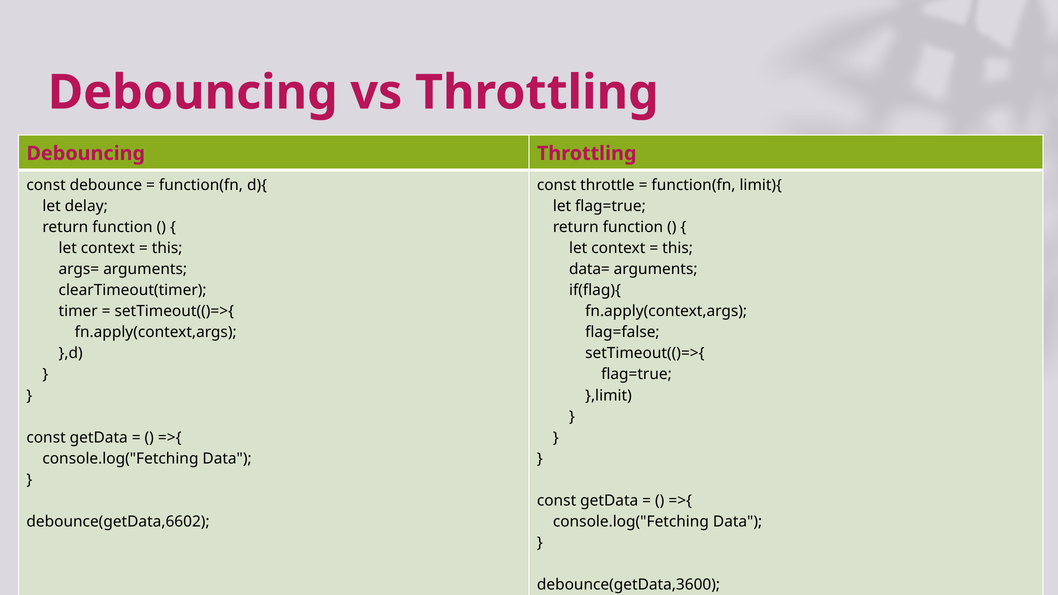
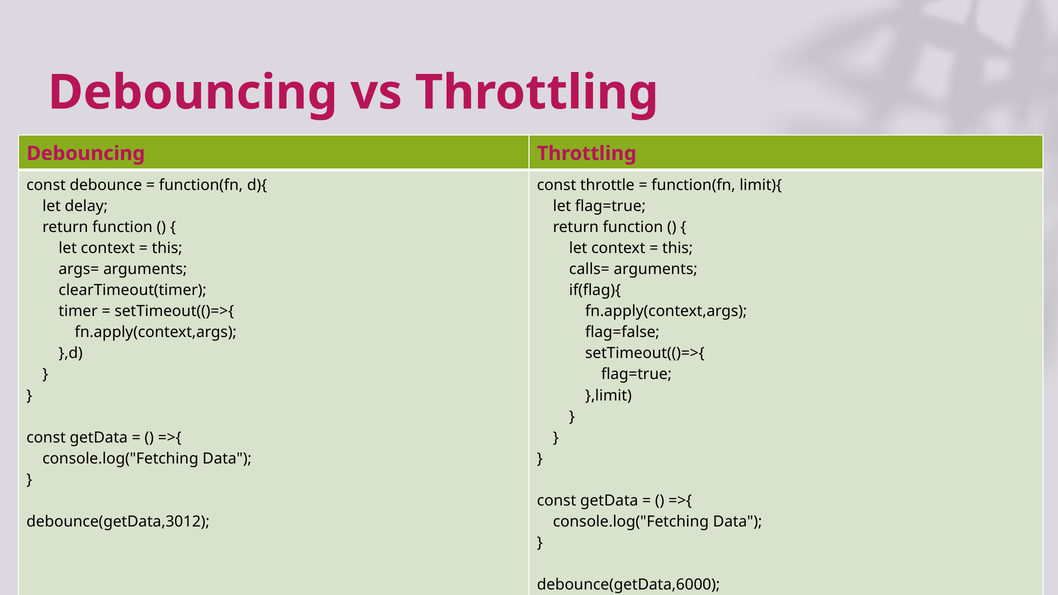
data=: data= -> calls= (589, 269)
debounce(getData,6602: debounce(getData,6602 -> debounce(getData,3012 (118, 522)
debounce(getData,3600: debounce(getData,3600 -> debounce(getData,6000 (629, 585)
